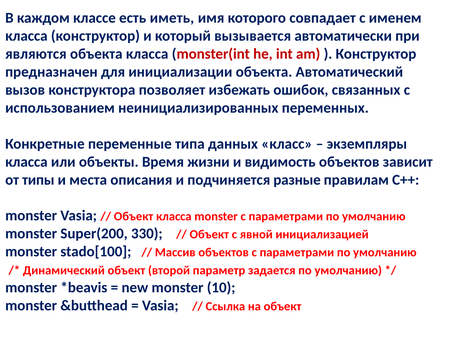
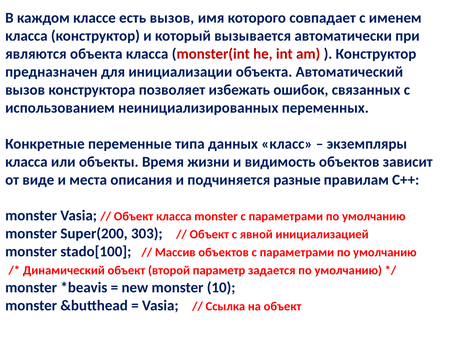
есть иметь: иметь -> вызов (172, 18)
типы: типы -> виде (38, 180)
330: 330 -> 303 (147, 233)
